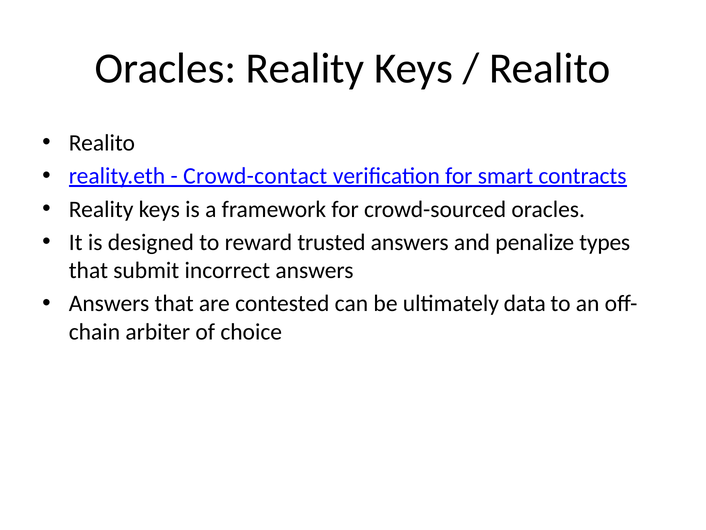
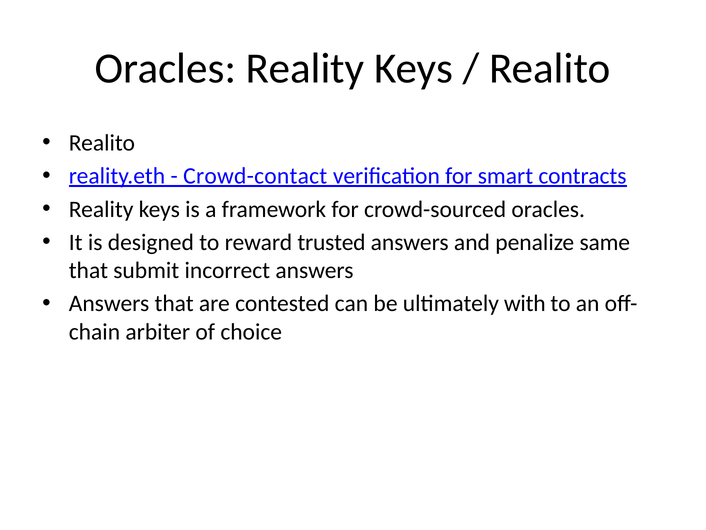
types: types -> same (605, 242)
data: data -> with (525, 303)
